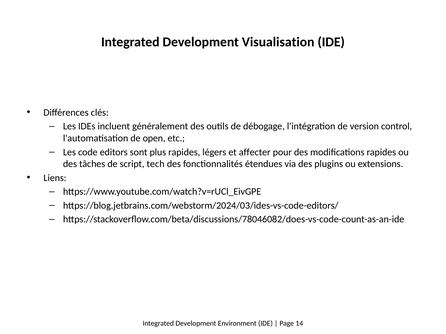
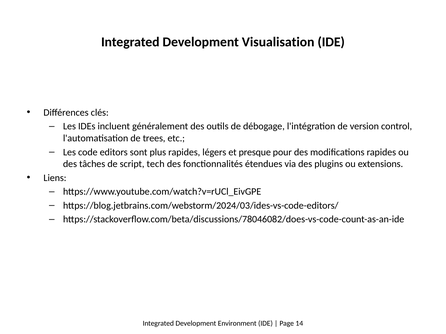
open: open -> trees (154, 138)
affecter: affecter -> presque (255, 152)
